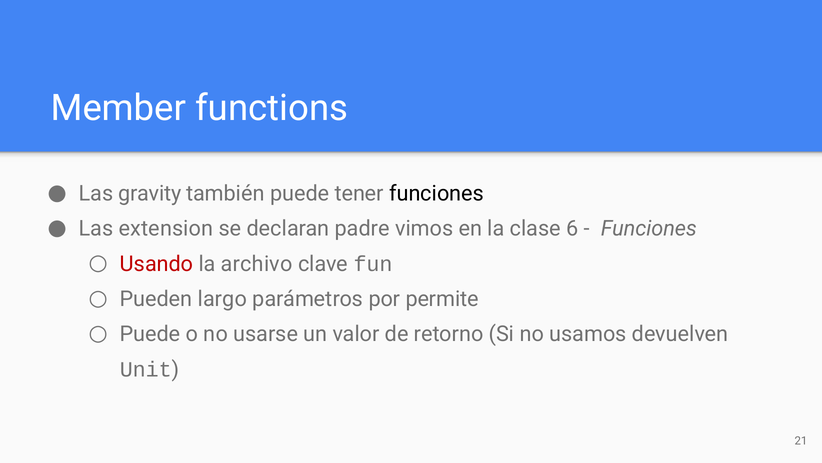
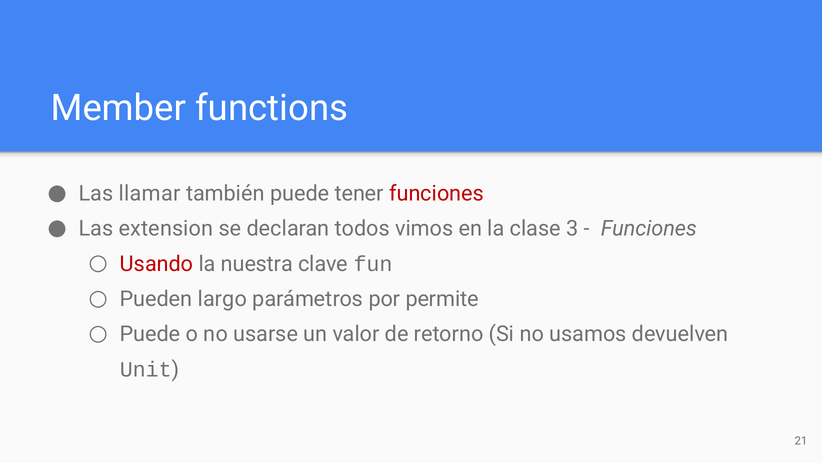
gravity: gravity -> llamar (150, 193)
funciones colour: black -> red (437, 193)
padre: padre -> todos (362, 229)
6: 6 -> 3 (572, 229)
archivo: archivo -> nuestra (257, 264)
